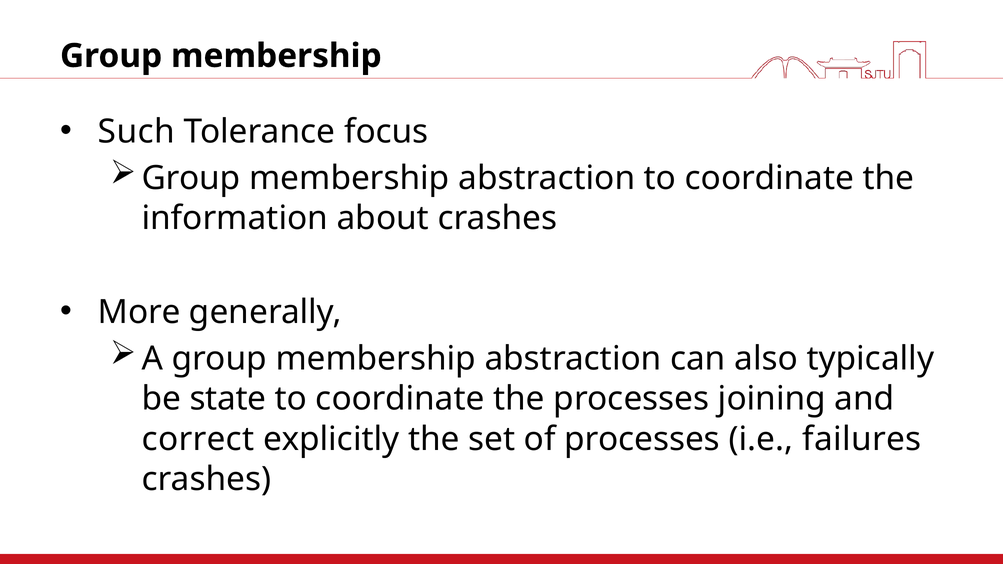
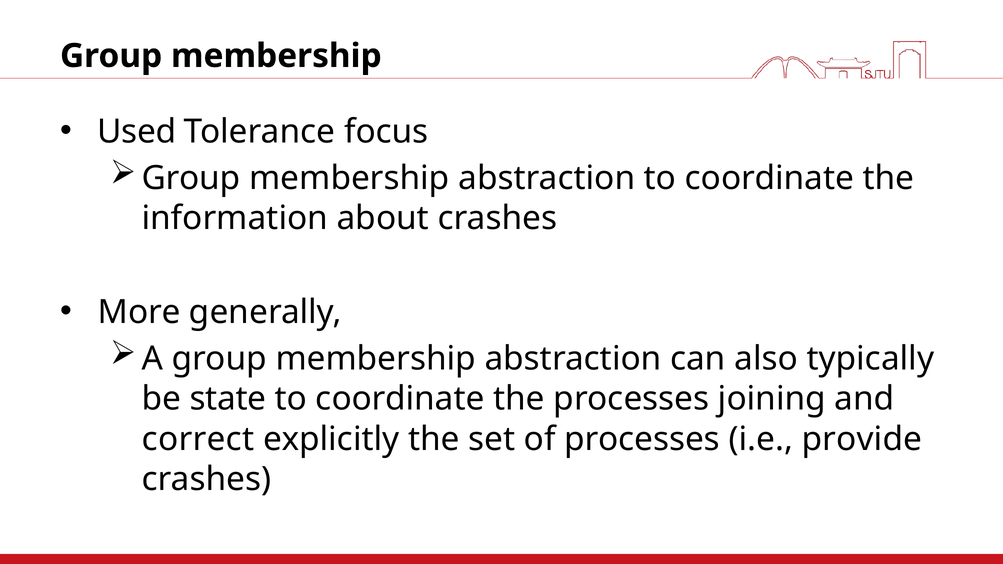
Such: Such -> Used (137, 132)
failures: failures -> provide (862, 439)
